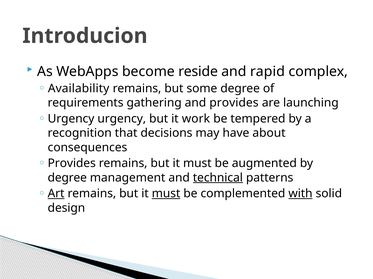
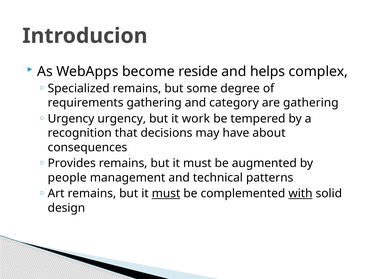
rapid: rapid -> helps (268, 72)
Availability: Availability -> Specialized (79, 89)
and provides: provides -> category (234, 103)
are launching: launching -> gathering (311, 103)
degree: degree -> people (67, 178)
technical underline: present -> none (218, 178)
Art underline: present -> none (56, 194)
